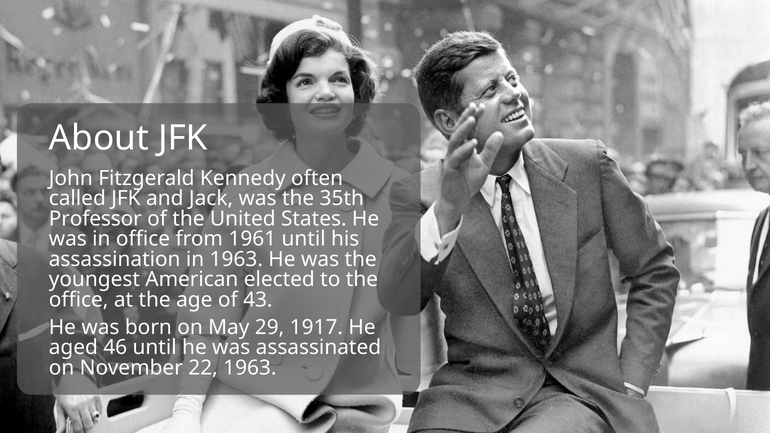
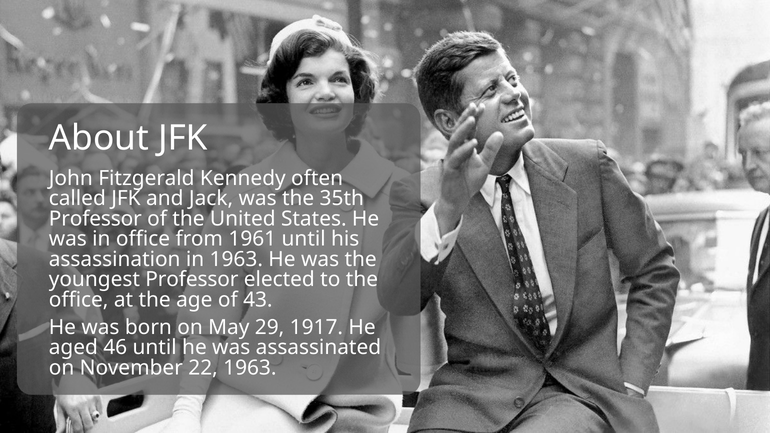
youngest American: American -> Professor (192, 280)
